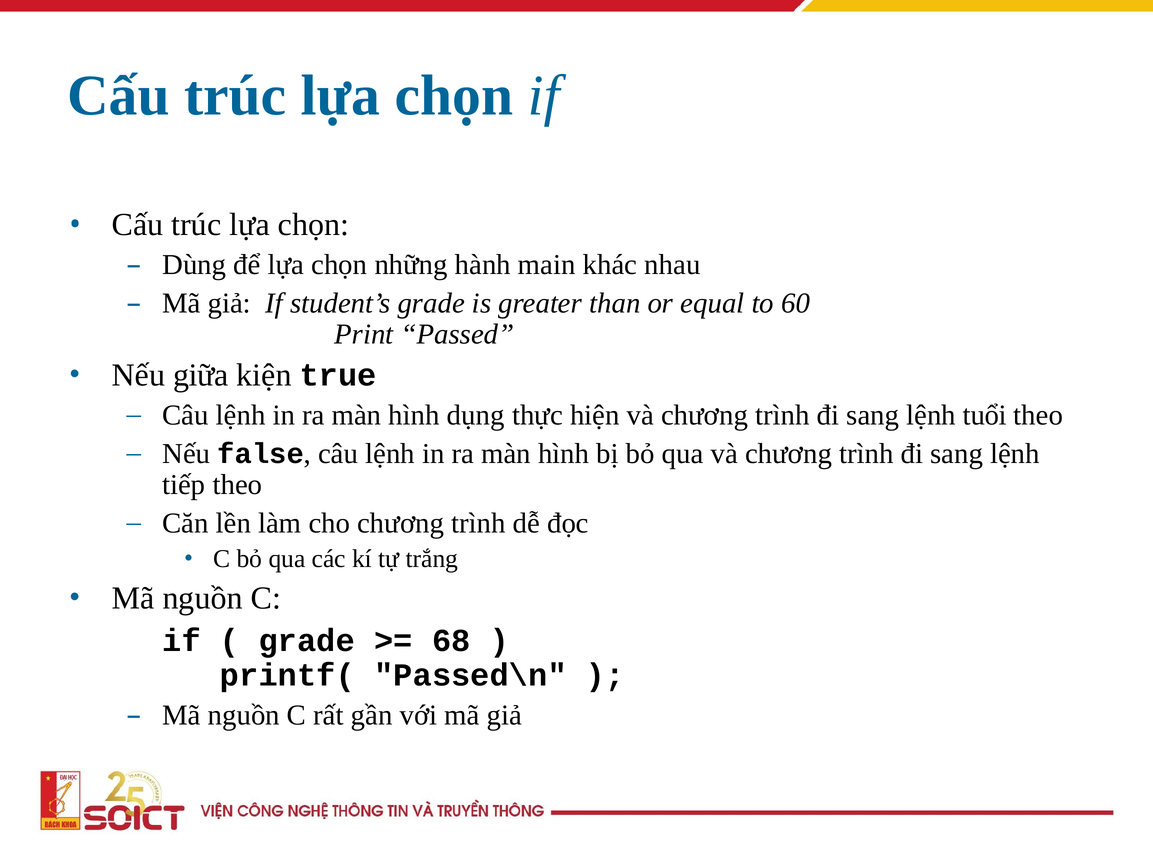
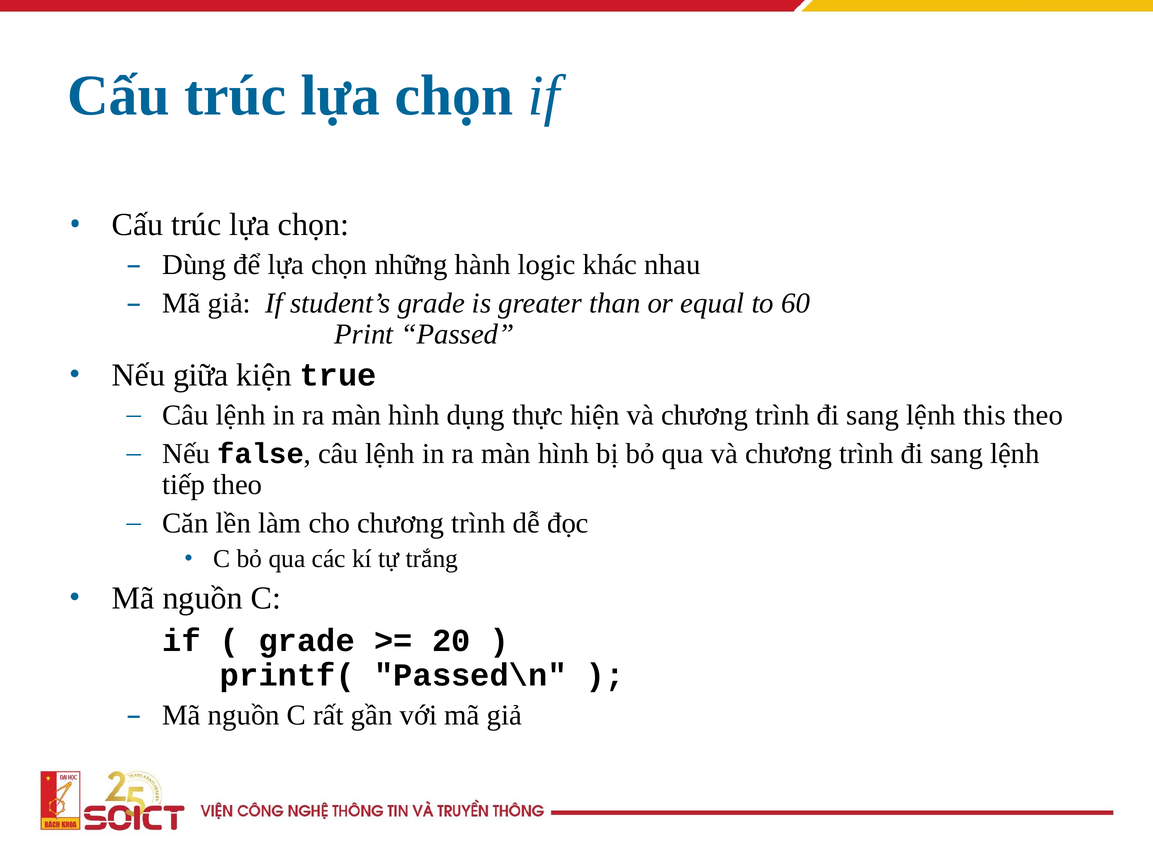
main: main -> logic (547, 265)
tuổi: tuổi -> this (984, 415)
68: 68 -> 20 (451, 641)
